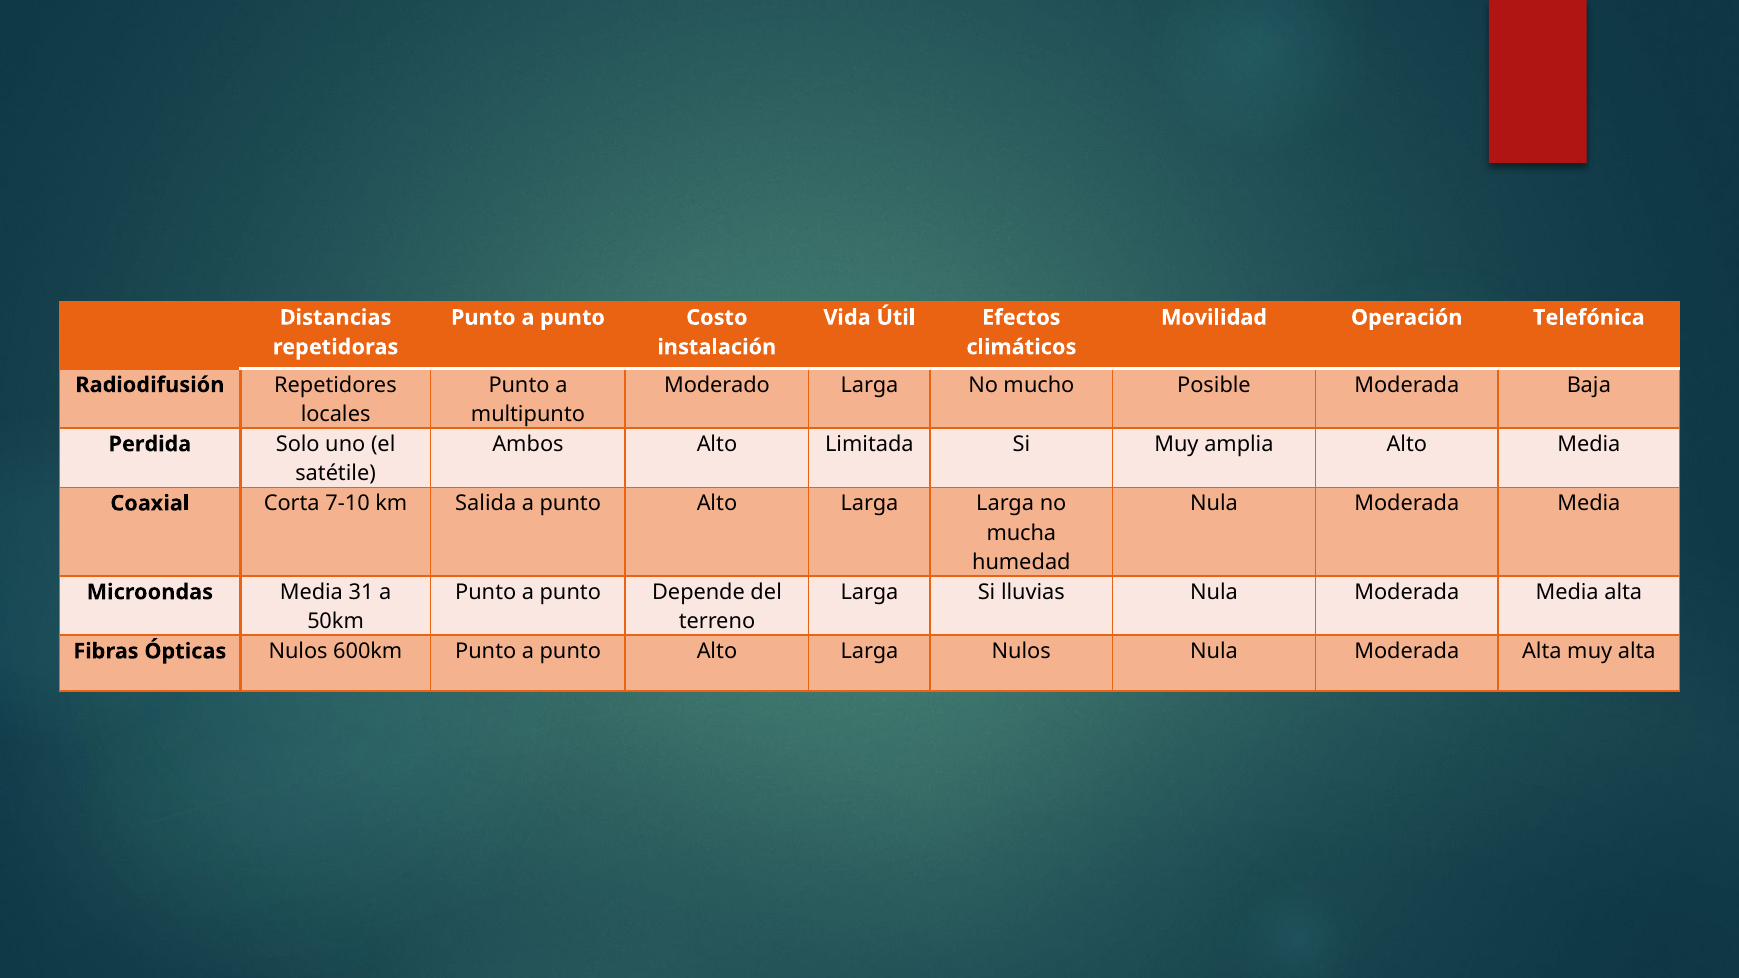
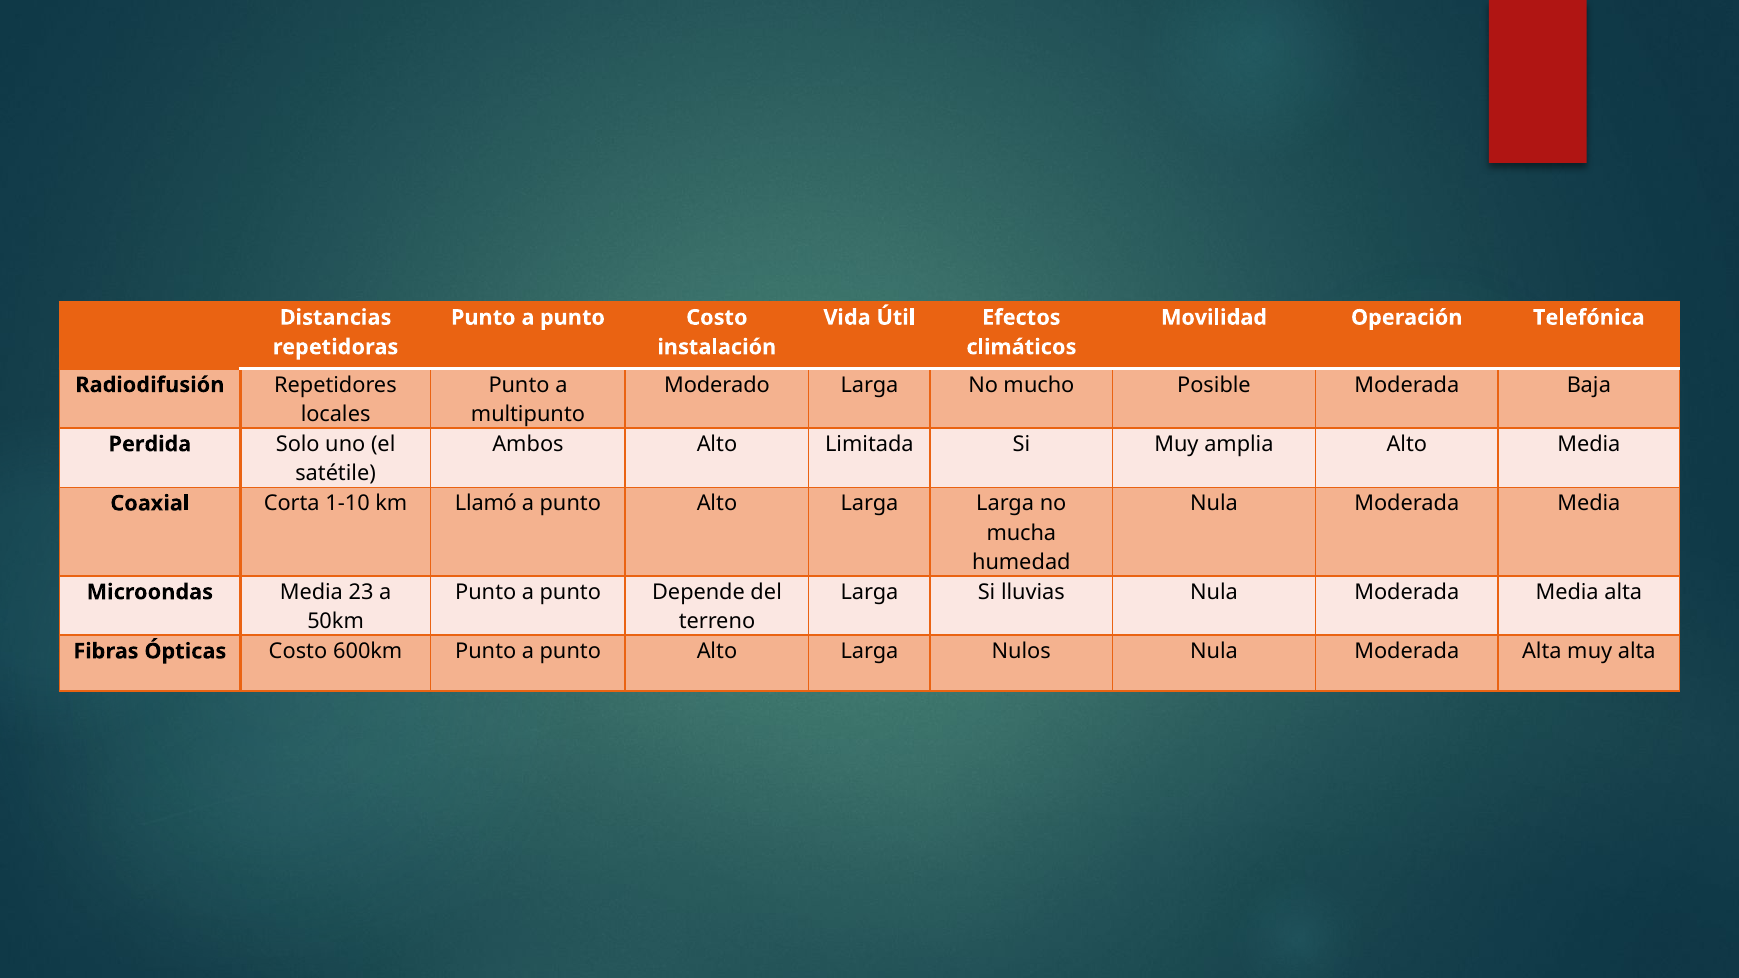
7-10: 7-10 -> 1-10 (348, 503)
Salida: Salida -> Llamó (486, 503)
31: 31 -> 23 (361, 592)
Ópticas Nulos: Nulos -> Costo (298, 651)
